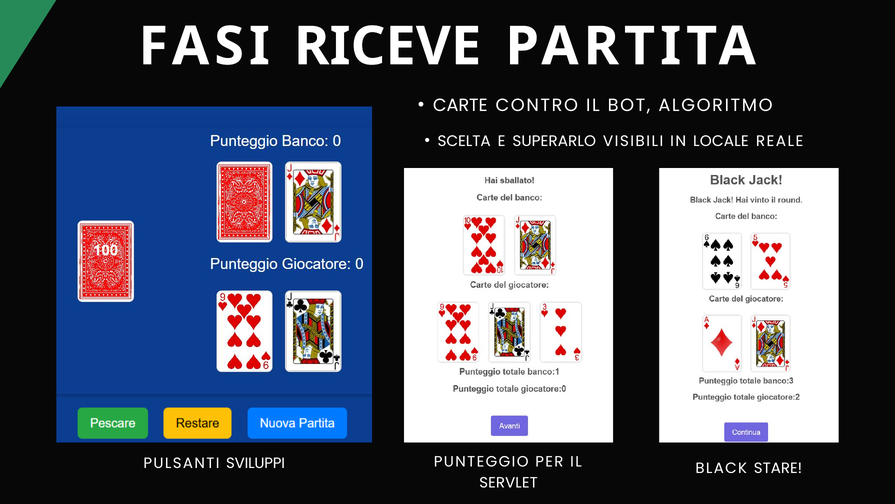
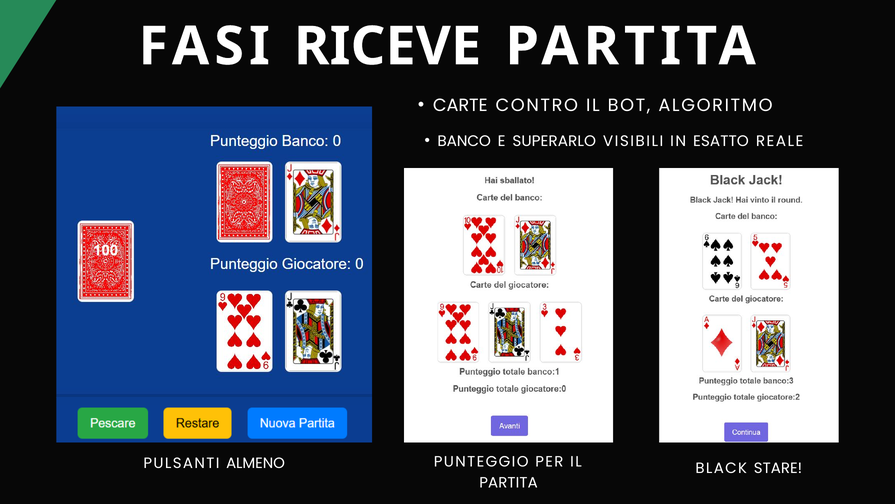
SCELTA: SCELTA -> BANCO (464, 141)
LOCALE: LOCALE -> ESATTO (721, 141)
SVILUPPI: SVILUPPI -> ALMENO (256, 463)
SERVLET: SERVLET -> PARTITA (509, 482)
